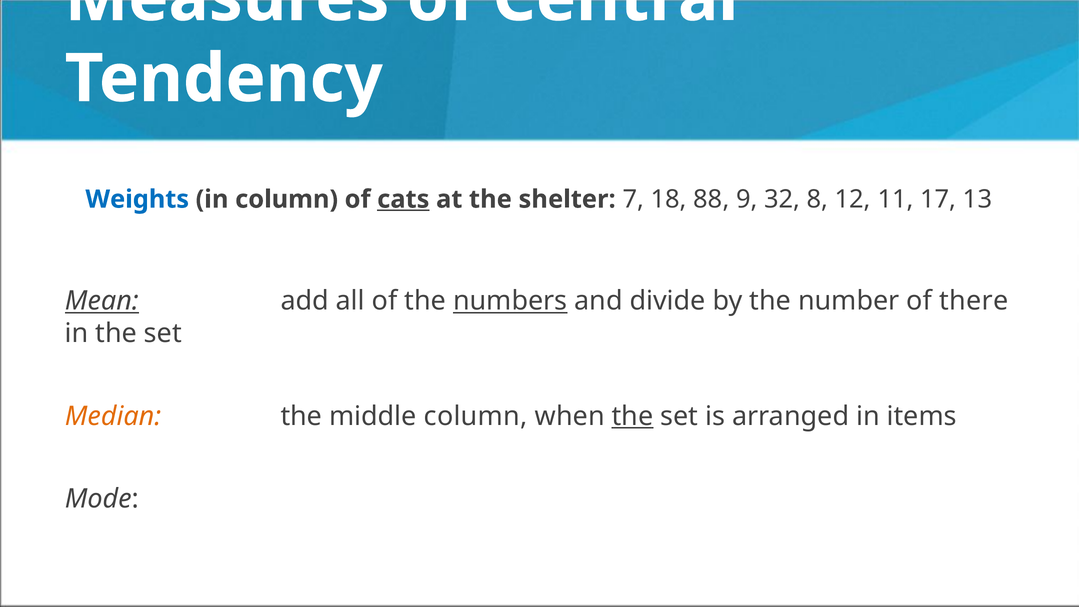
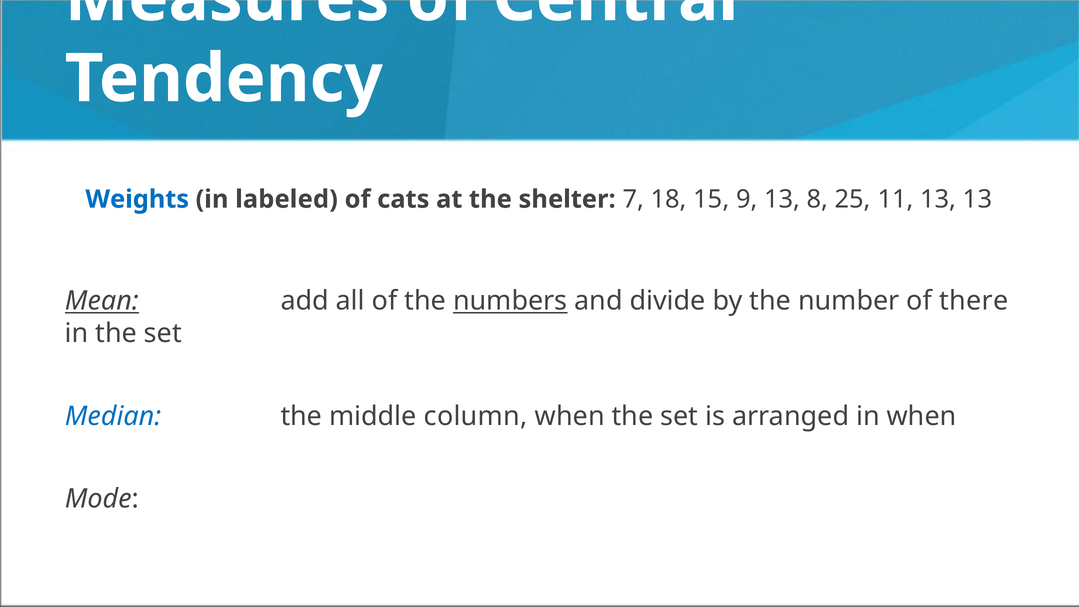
in column: column -> labeled (286, 199)
cats underline: present -> none (403, 199)
88: 88 -> 15 (711, 199)
9 32: 32 -> 13 (782, 199)
12: 12 -> 25 (853, 199)
11 17: 17 -> 13 (938, 199)
Median colour: orange -> blue (113, 416)
the underline: present -> none (633, 416)
in items: items -> when (922, 416)
